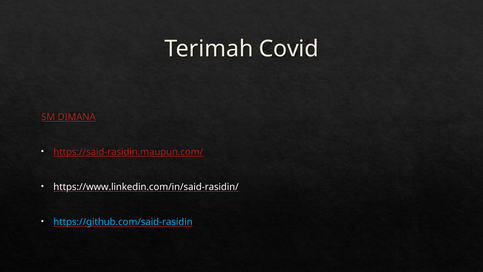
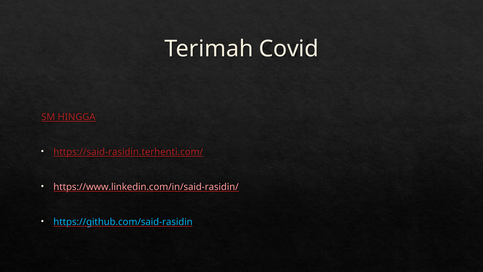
DIMANA: DIMANA -> HINGGA (77, 117)
https://said-rasidin.maupun.com/: https://said-rasidin.maupun.com/ -> https://said-rasidin.terhenti.com/ (128, 152)
https://www.linkedin.com/in/said-rasidin/ colour: white -> pink (146, 187)
